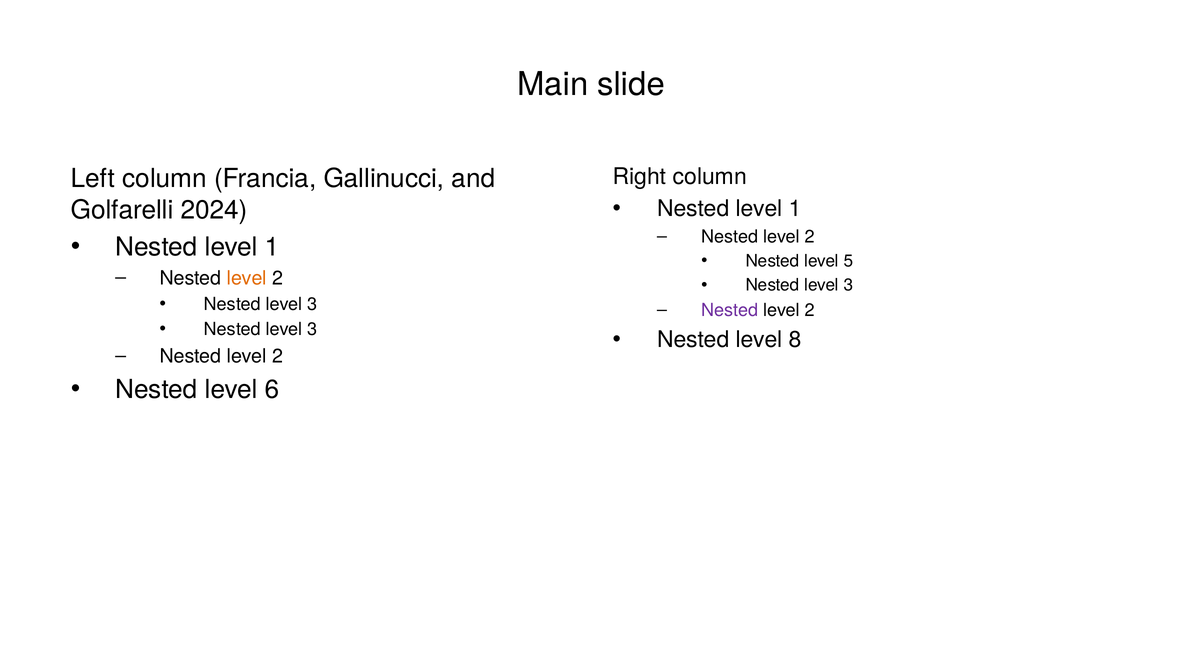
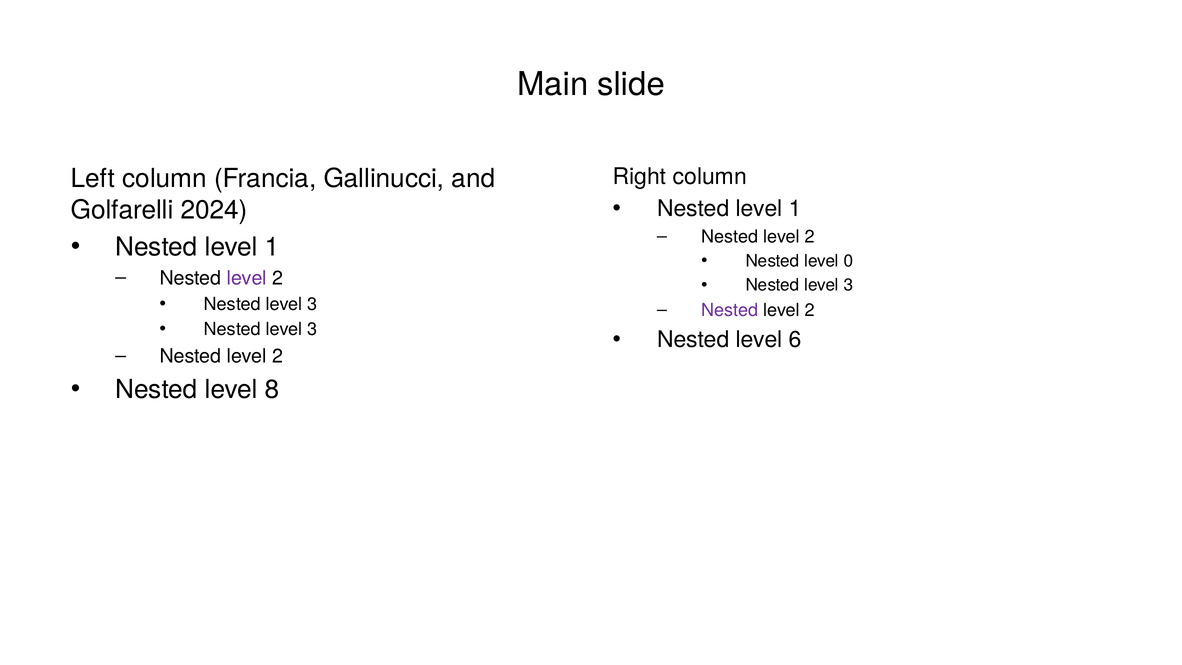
5: 5 -> 0 (848, 261)
level colour: orange -> purple (247, 278)
8: 8 -> 6 (795, 340)
6: 6 -> 8 (272, 389)
